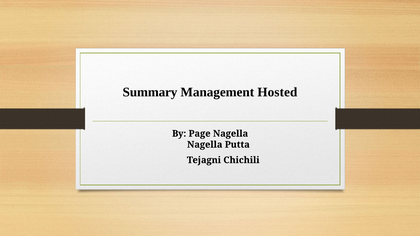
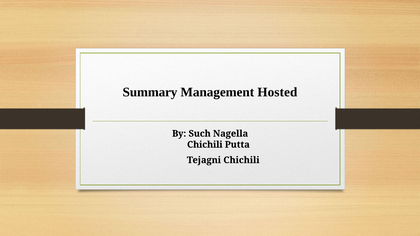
Page: Page -> Such (200, 134)
Nagella: Nagella -> Chichili (205, 145)
